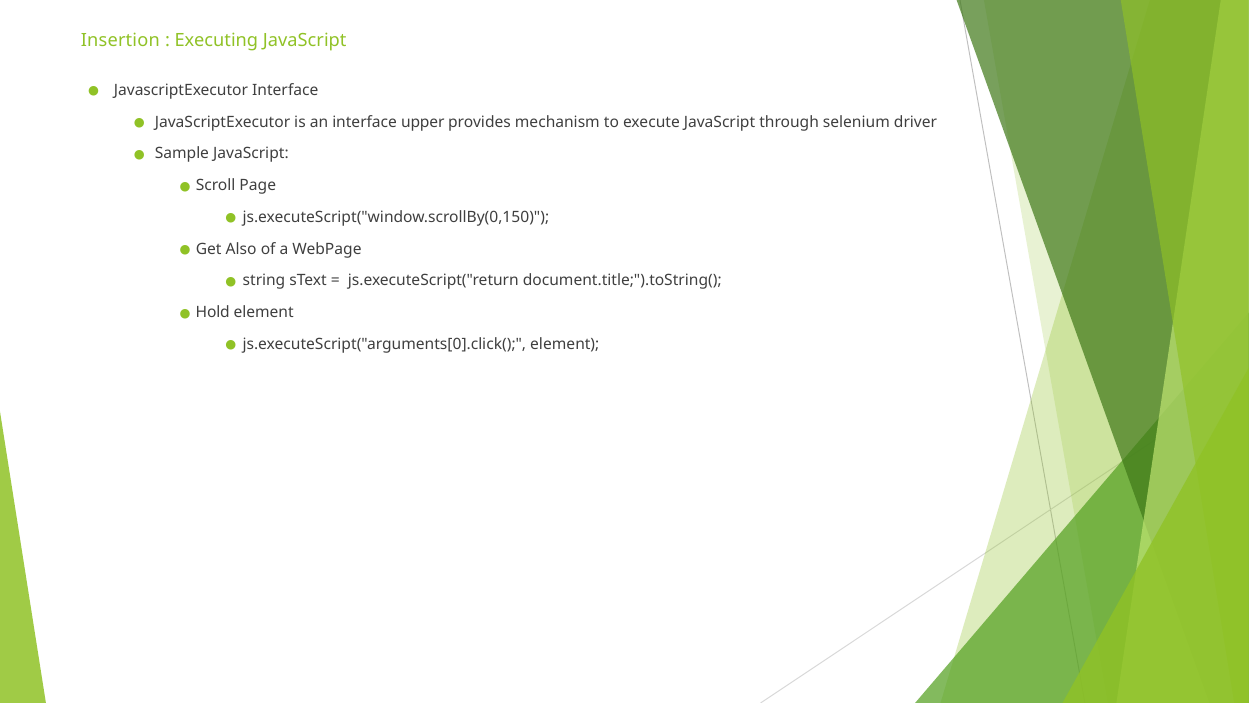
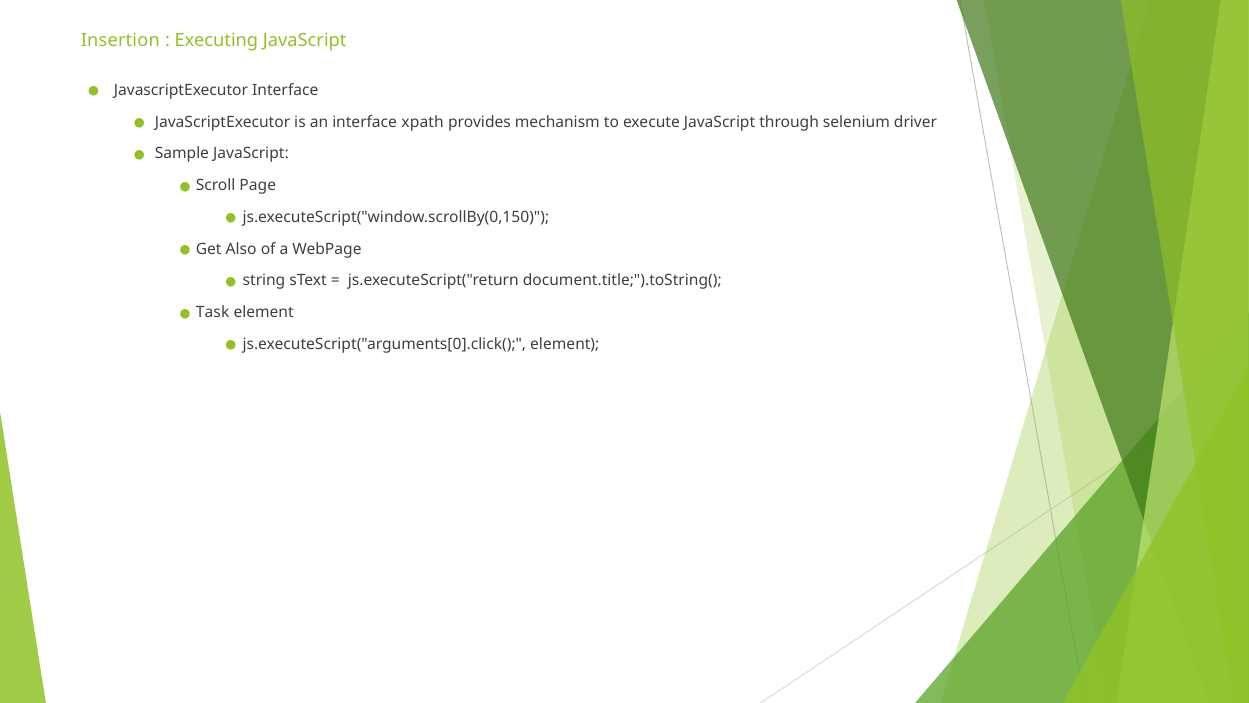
upper: upper -> xpath (423, 122)
Hold: Hold -> Task (213, 312)
